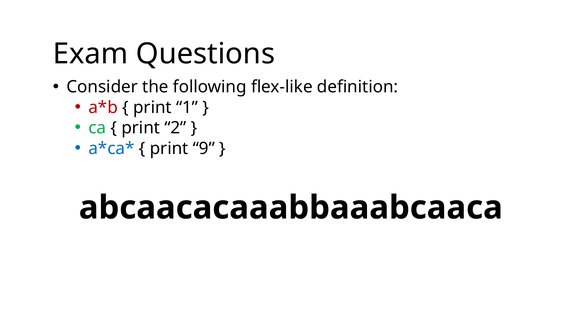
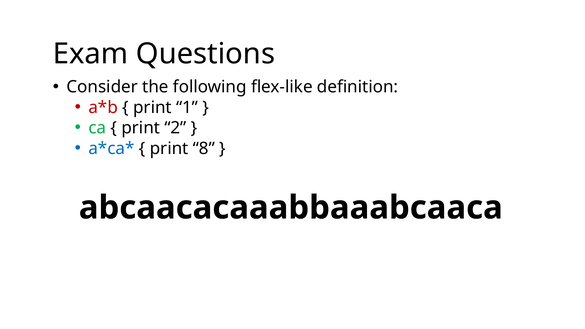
9: 9 -> 8 (204, 148)
